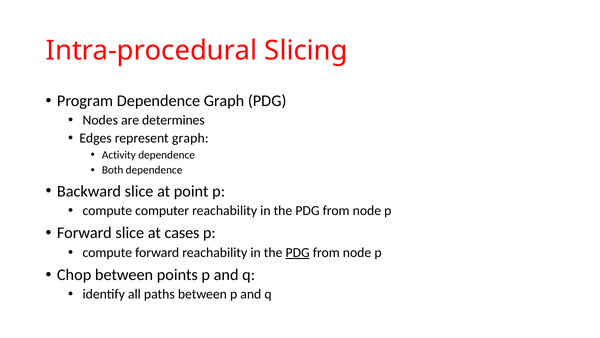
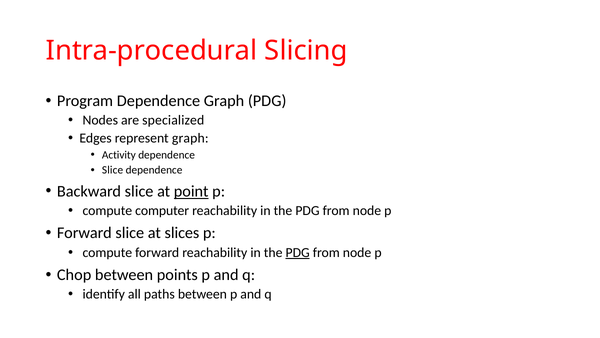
determines: determines -> specialized (173, 120)
Both: Both -> Slice (113, 170)
point underline: none -> present (191, 191)
cases: cases -> slices (182, 233)
